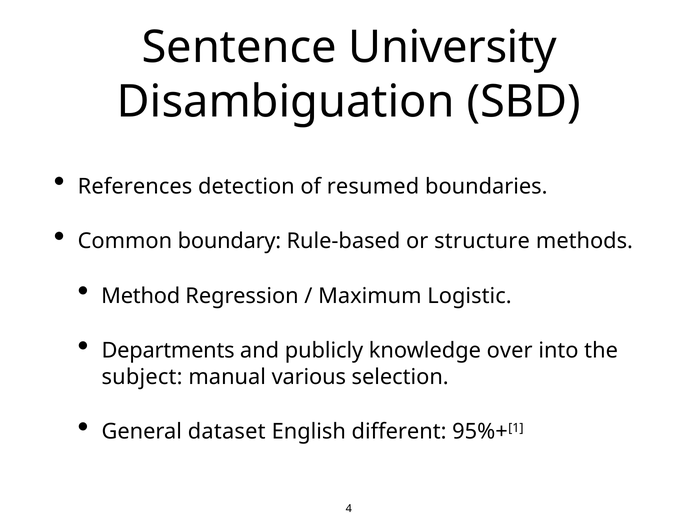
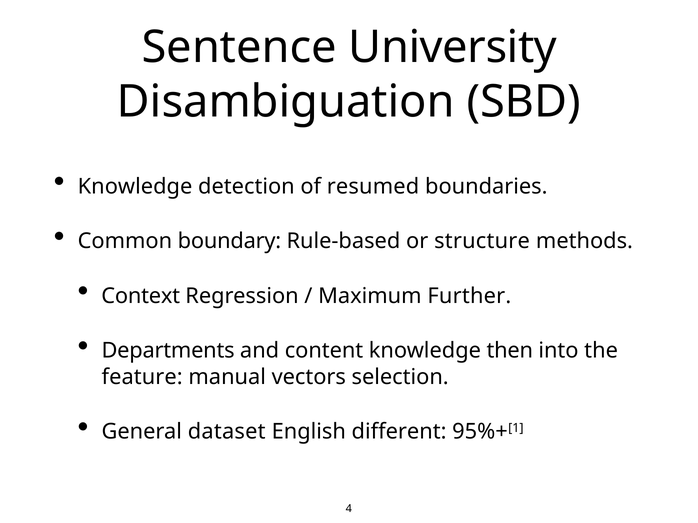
References: References -> Knowledge (135, 187)
Method: Method -> Context (141, 296)
Logistic: Logistic -> Further (469, 296)
publicly: publicly -> content (324, 351)
over: over -> then (510, 351)
subject: subject -> feature (142, 377)
various: various -> vectors (309, 377)
